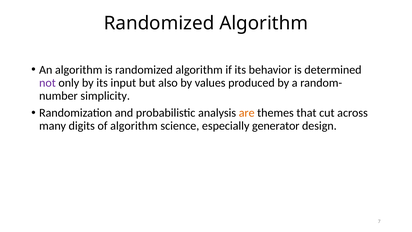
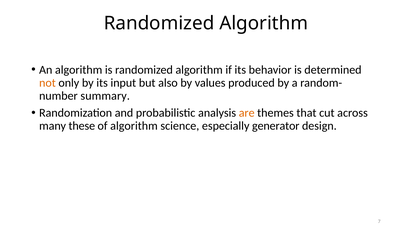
not colour: purple -> orange (47, 83)
simplicity: simplicity -> summary (105, 96)
digits: digits -> these (82, 126)
